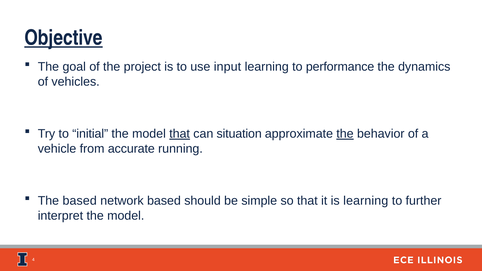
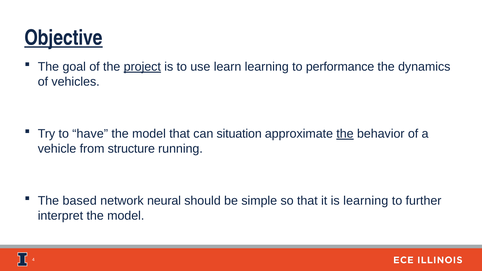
project underline: none -> present (142, 67)
input: input -> learn (228, 67)
initial: initial -> have (90, 134)
that underline: present -> none (180, 134)
accurate: accurate -> structure (131, 149)
network based: based -> neural (164, 201)
